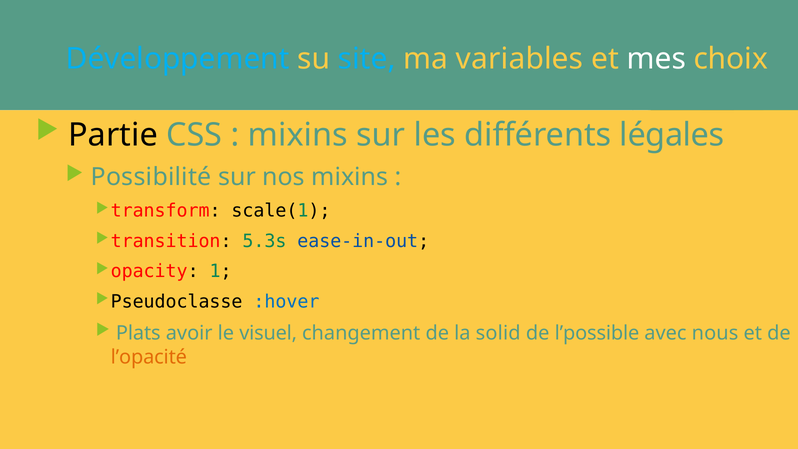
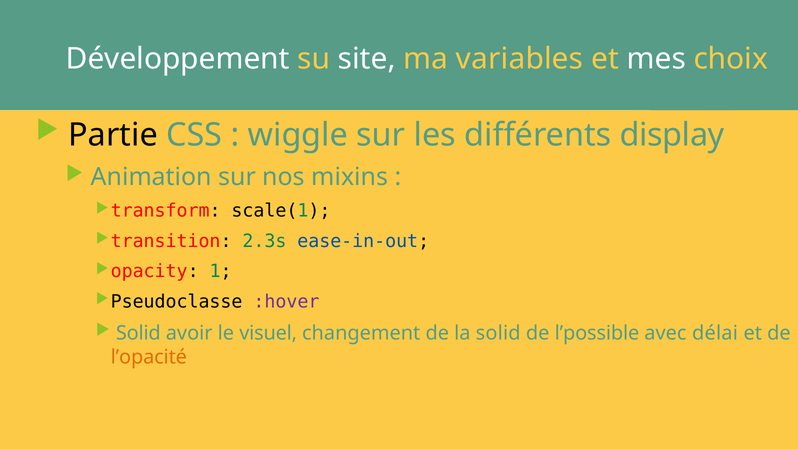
Développement colour: light blue -> white (178, 59)
site colour: light blue -> white (367, 59)
mixins: mixins -> wiggle (298, 135)
légales: légales -> display (672, 135)
Possibilité: Possibilité -> Animation (151, 177)
5.3s: 5.3s -> 2.3s (264, 241)
:hover colour: blue -> purple (286, 302)
Plats: Plats -> Solid (138, 333)
nous: nous -> délai (715, 333)
